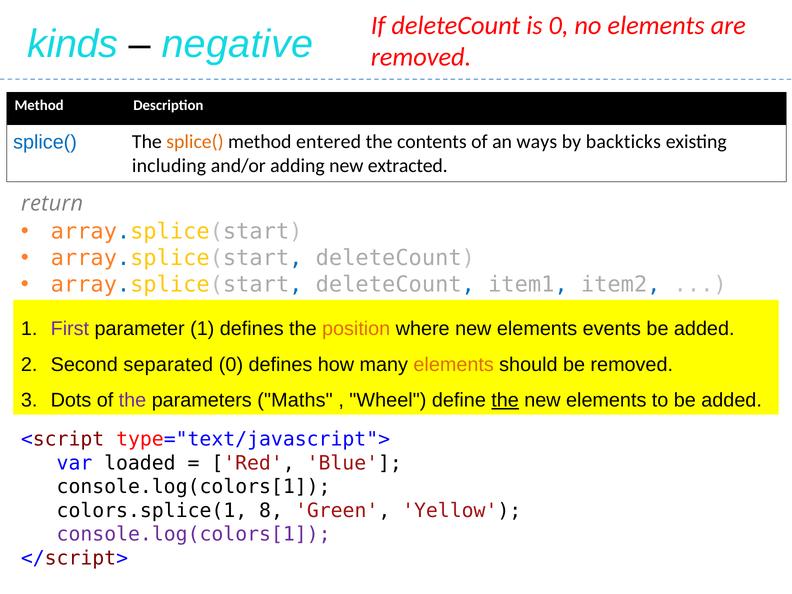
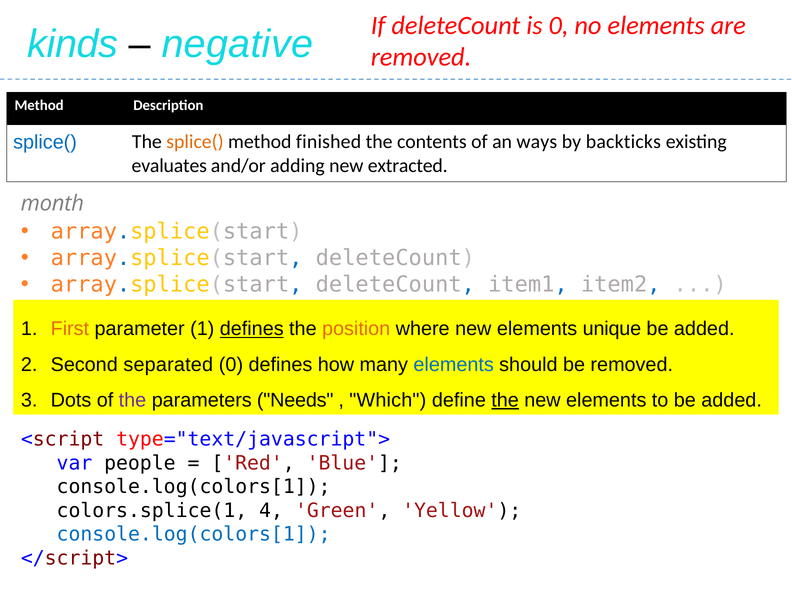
entered: entered -> finished (329, 142)
including: including -> evaluates (169, 166)
return: return -> month (52, 203)
First colour: purple -> orange (70, 329)
defines underline: none -> present (252, 329)
events: events -> unique (612, 329)
elements colour: orange -> blue (454, 365)
Maths: Maths -> Needs (295, 400)
Wheel: Wheel -> Which (388, 400)
loaded: loaded -> people (140, 463)
8: 8 -> 4 (271, 511)
console.log(colors[1 colour: purple -> blue (194, 534)
